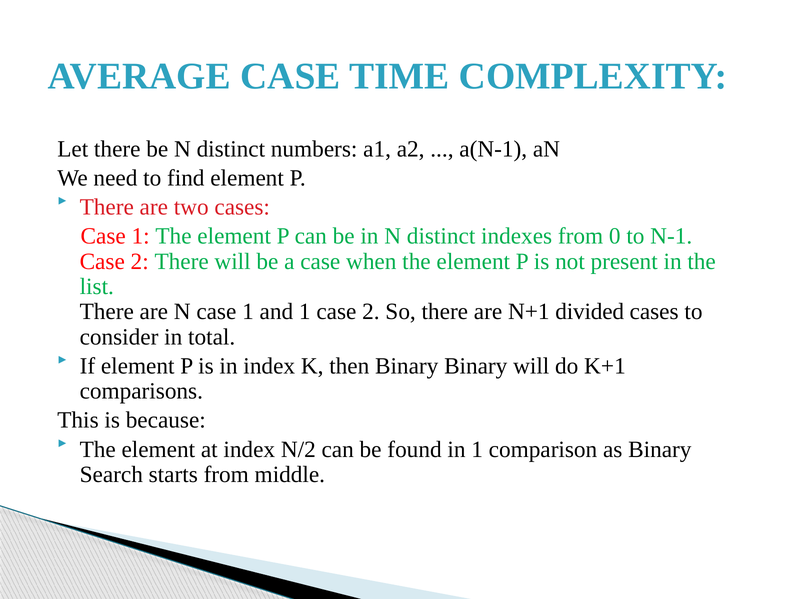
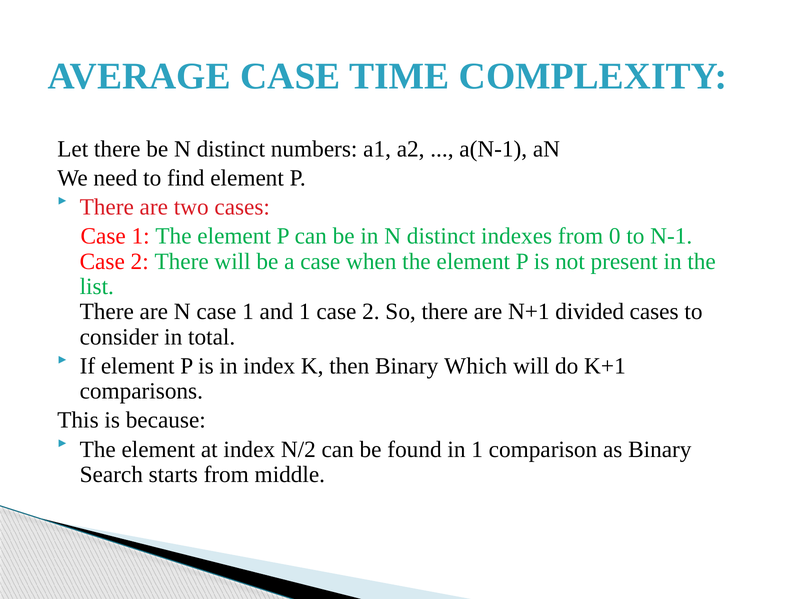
Binary Binary: Binary -> Which (476, 366)
